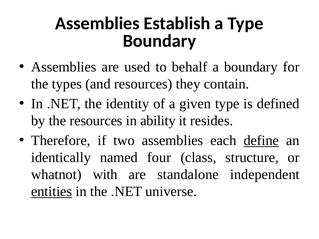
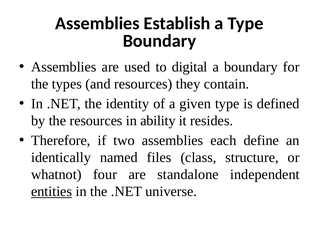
behalf: behalf -> digital (190, 67)
define underline: present -> none (261, 141)
four: four -> files (159, 158)
with: with -> four (105, 175)
